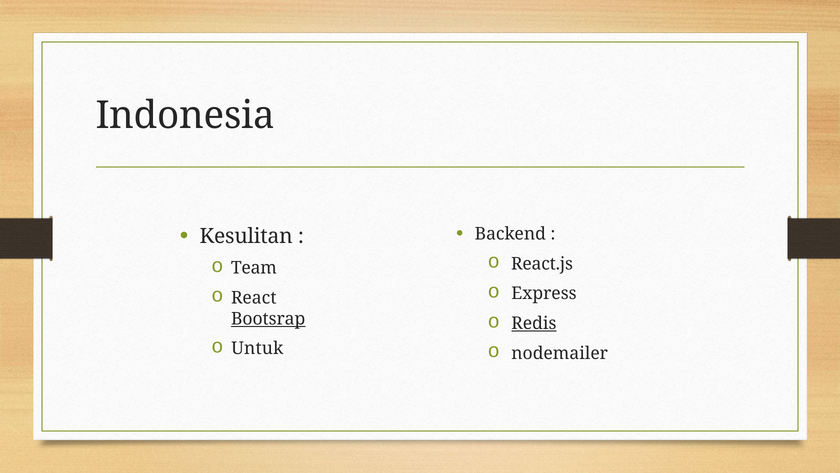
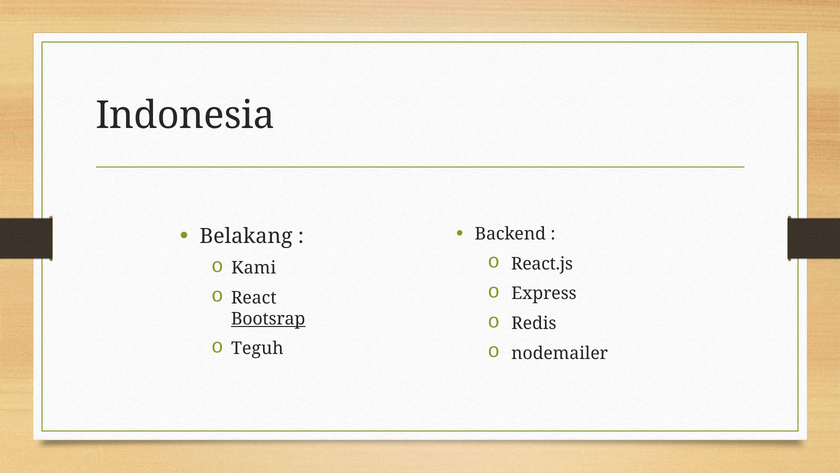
Kesulitan: Kesulitan -> Belakang (246, 236)
Team: Team -> Kami (254, 268)
Redis underline: present -> none (534, 323)
Untuk: Untuk -> Teguh (257, 348)
